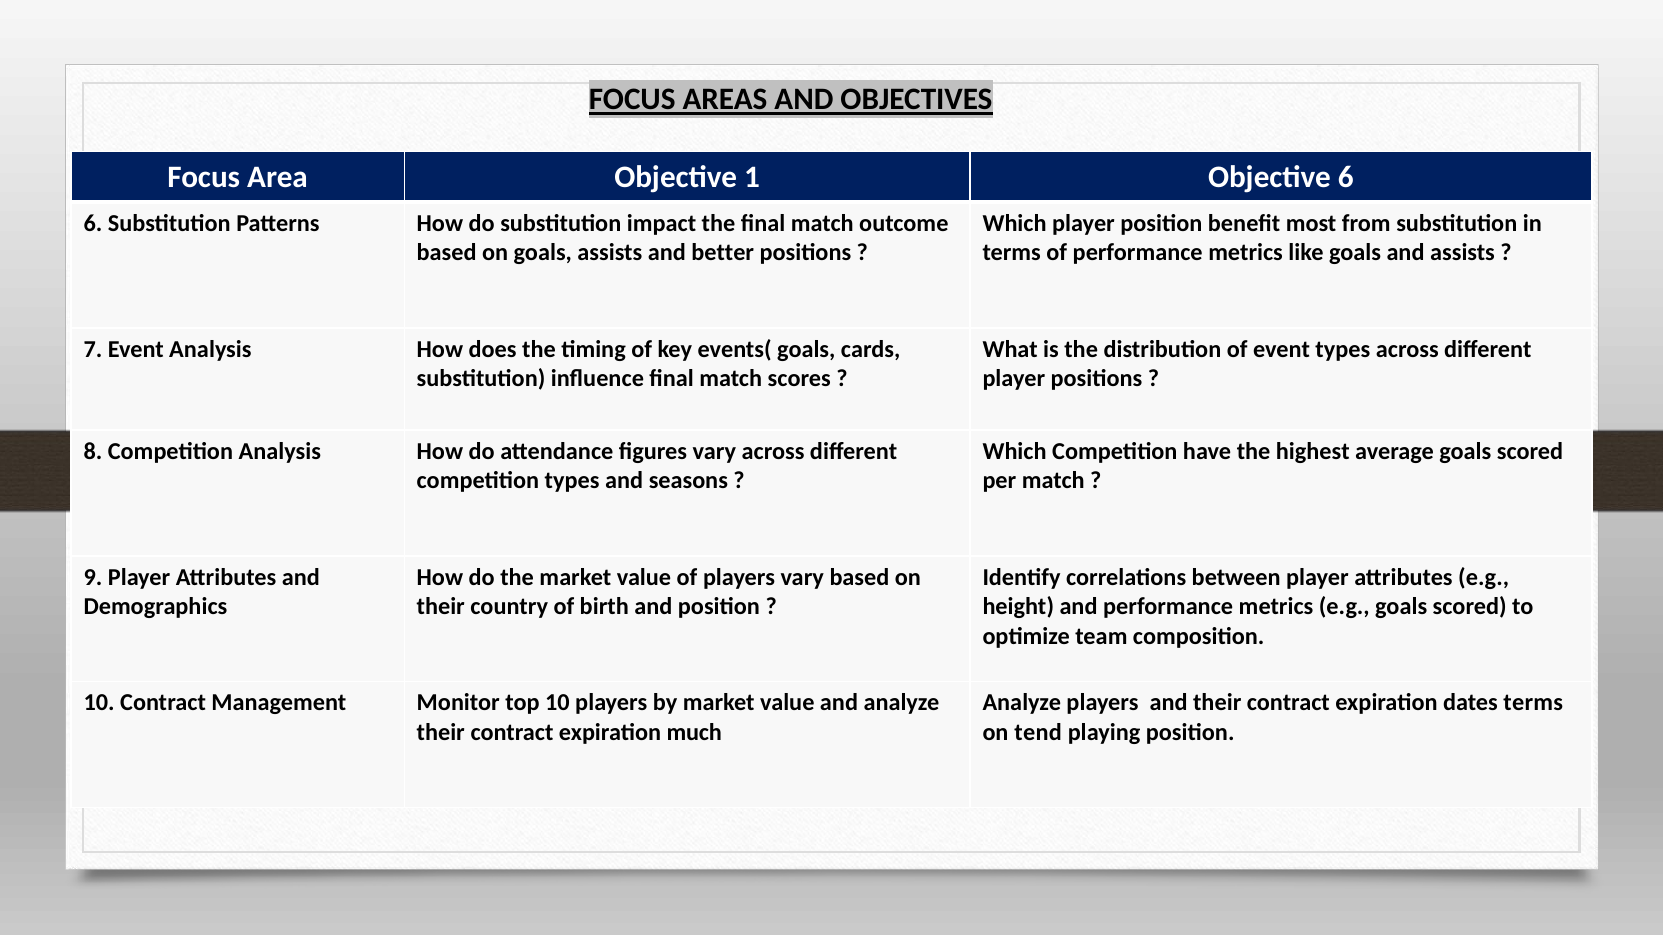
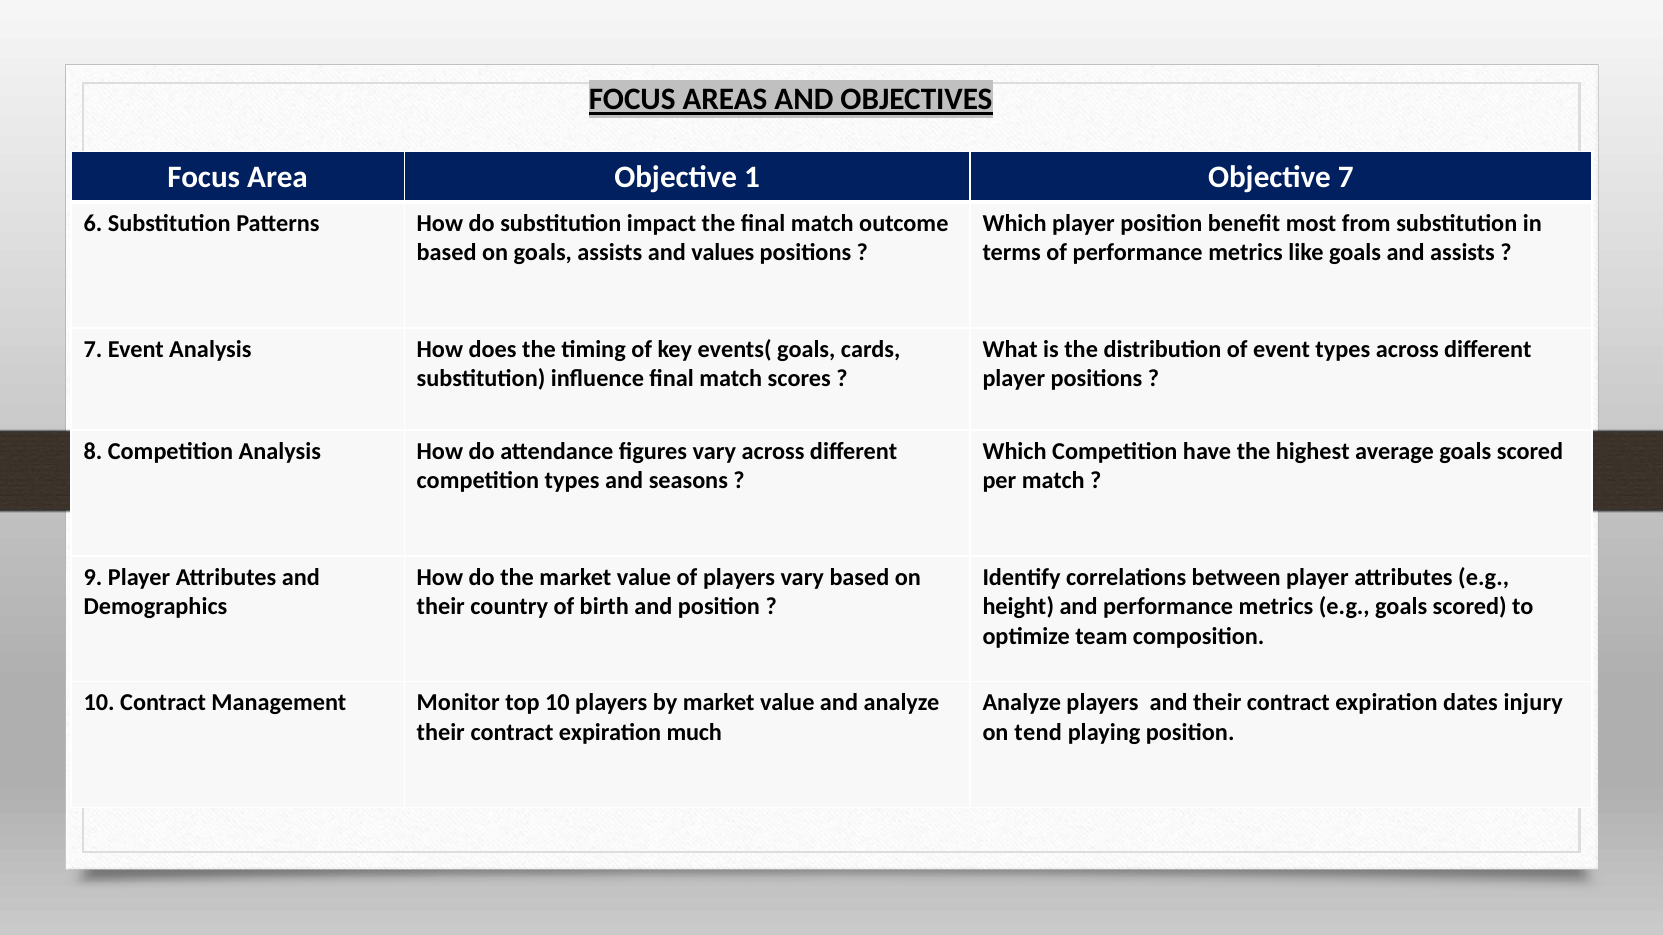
Objective 6: 6 -> 7 (1346, 177)
better: better -> values (723, 253)
dates terms: terms -> injury (1533, 703)
